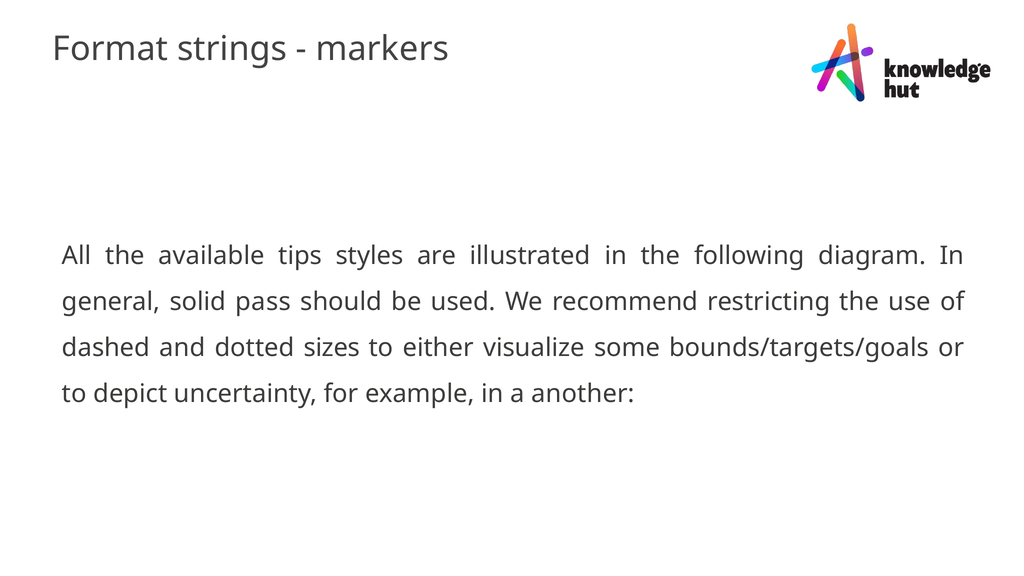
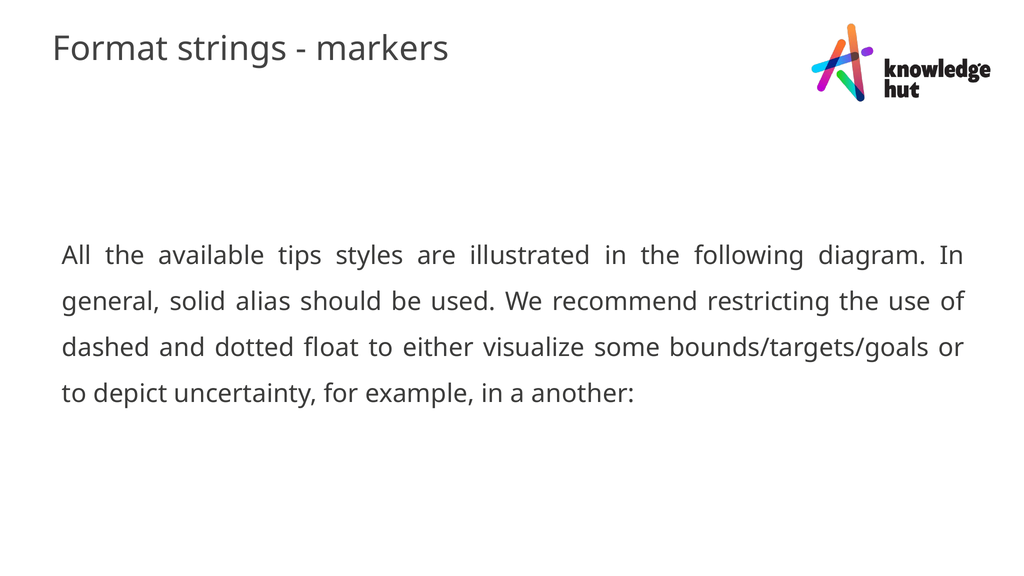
pass: pass -> alias (263, 302)
sizes: sizes -> float (332, 348)
